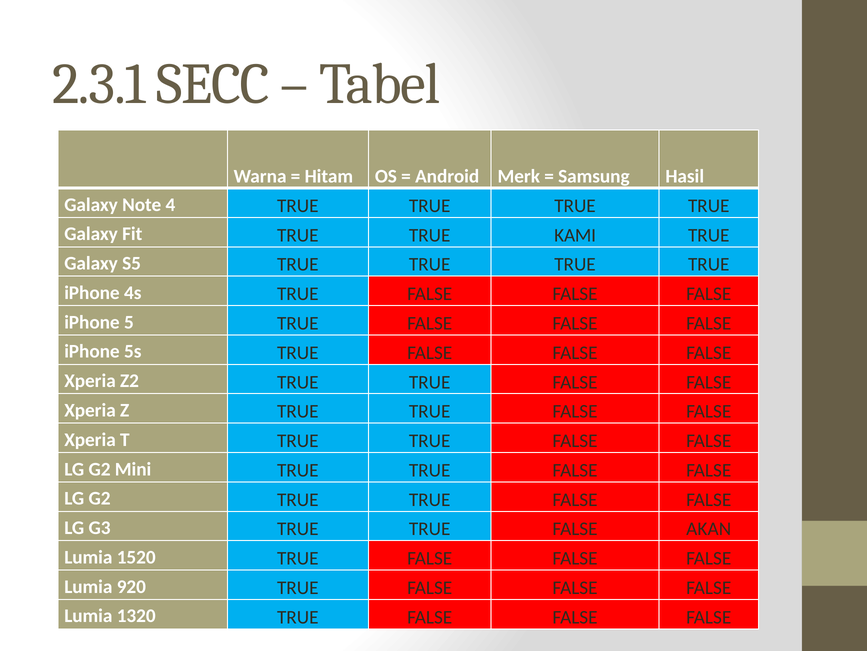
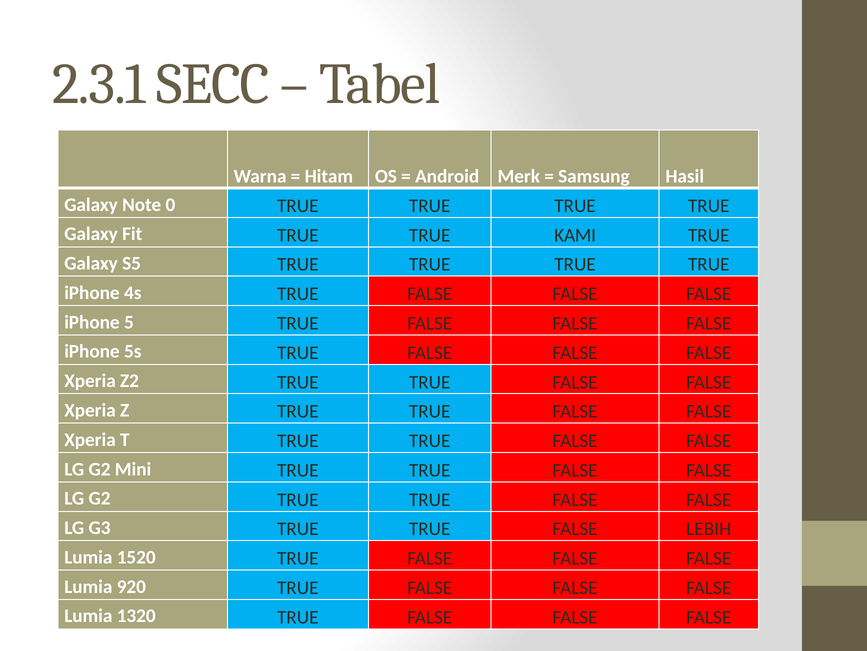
4: 4 -> 0 (170, 204)
AKAN: AKAN -> LEBIH (709, 528)
